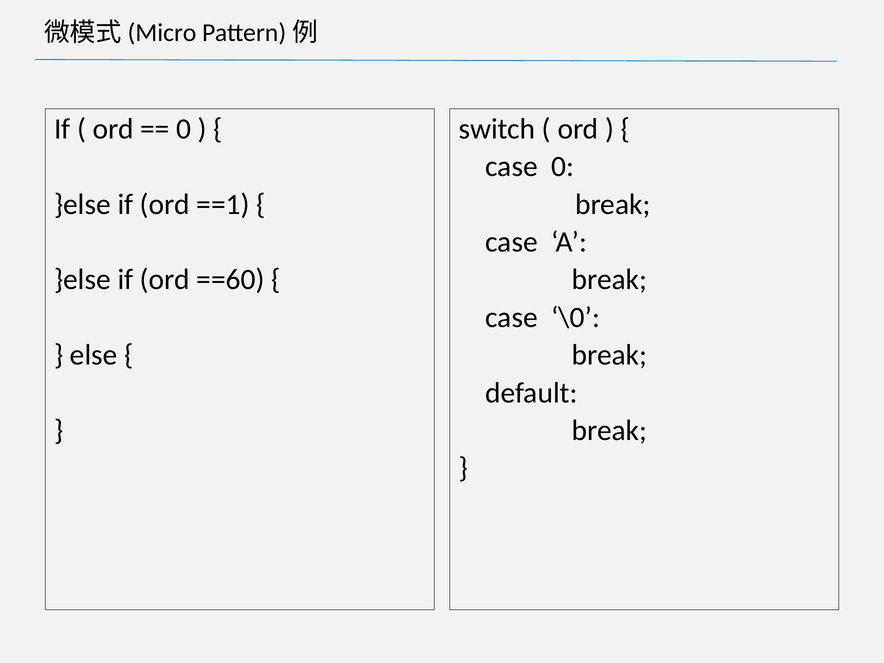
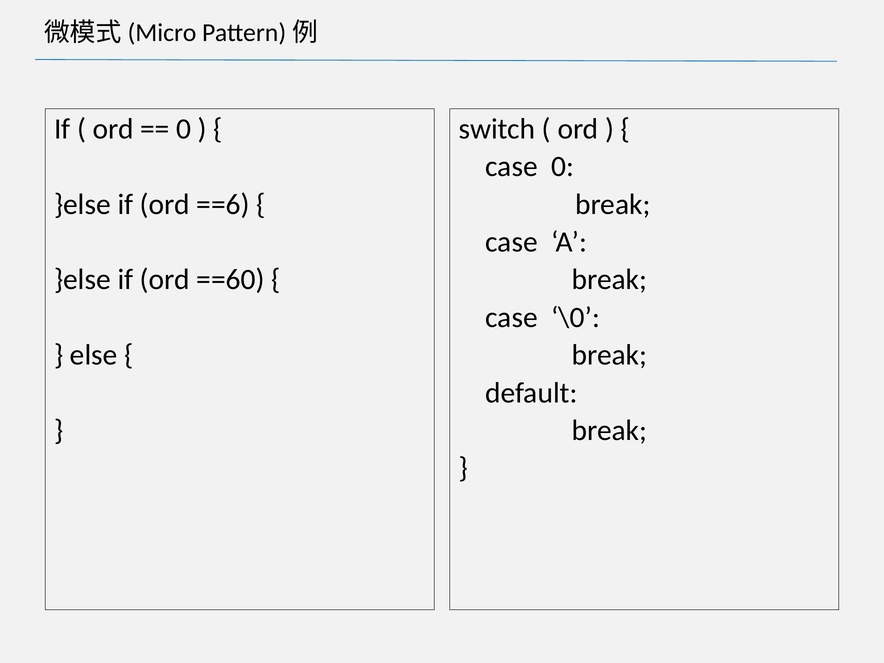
==1: ==1 -> ==6 (223, 204)
